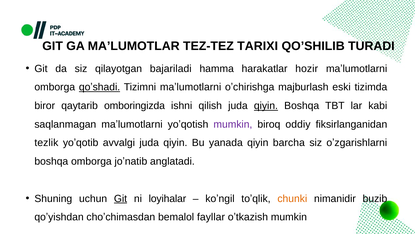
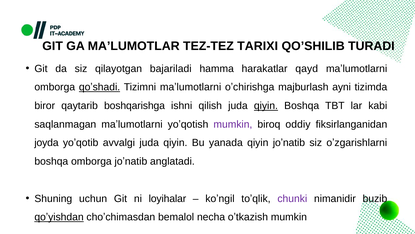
hozir: hozir -> qayd (307, 68)
eski: eski -> ayni (342, 87)
omboringizda: omboringizda -> boshqarishga (135, 106)
tezlik: tezlik -> joyda (46, 143)
qiyin barcha: barcha -> joʼnatib (289, 143)
Git underline: present -> none (121, 198)
chunki colour: orange -> purple (292, 198)
qoʼyishdan underline: none -> present (59, 217)
fayllar: fayllar -> necha (211, 217)
